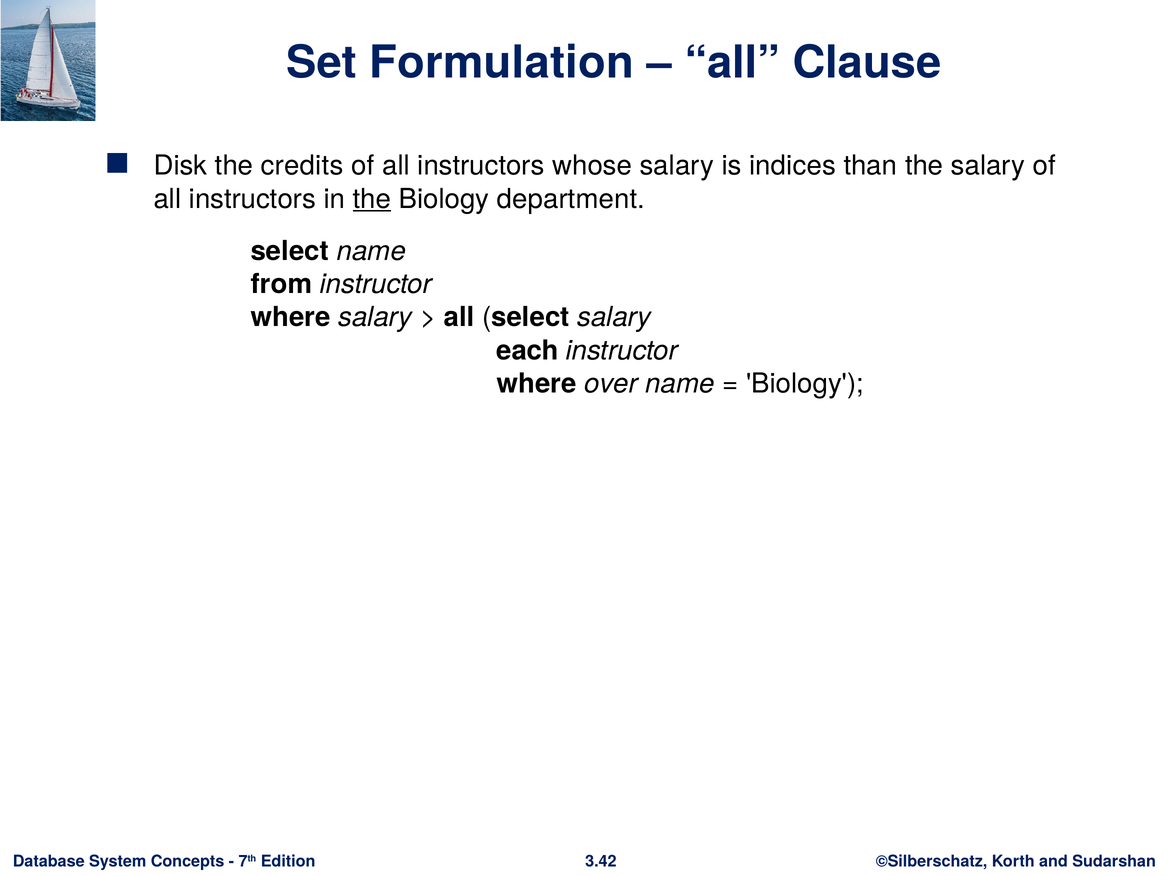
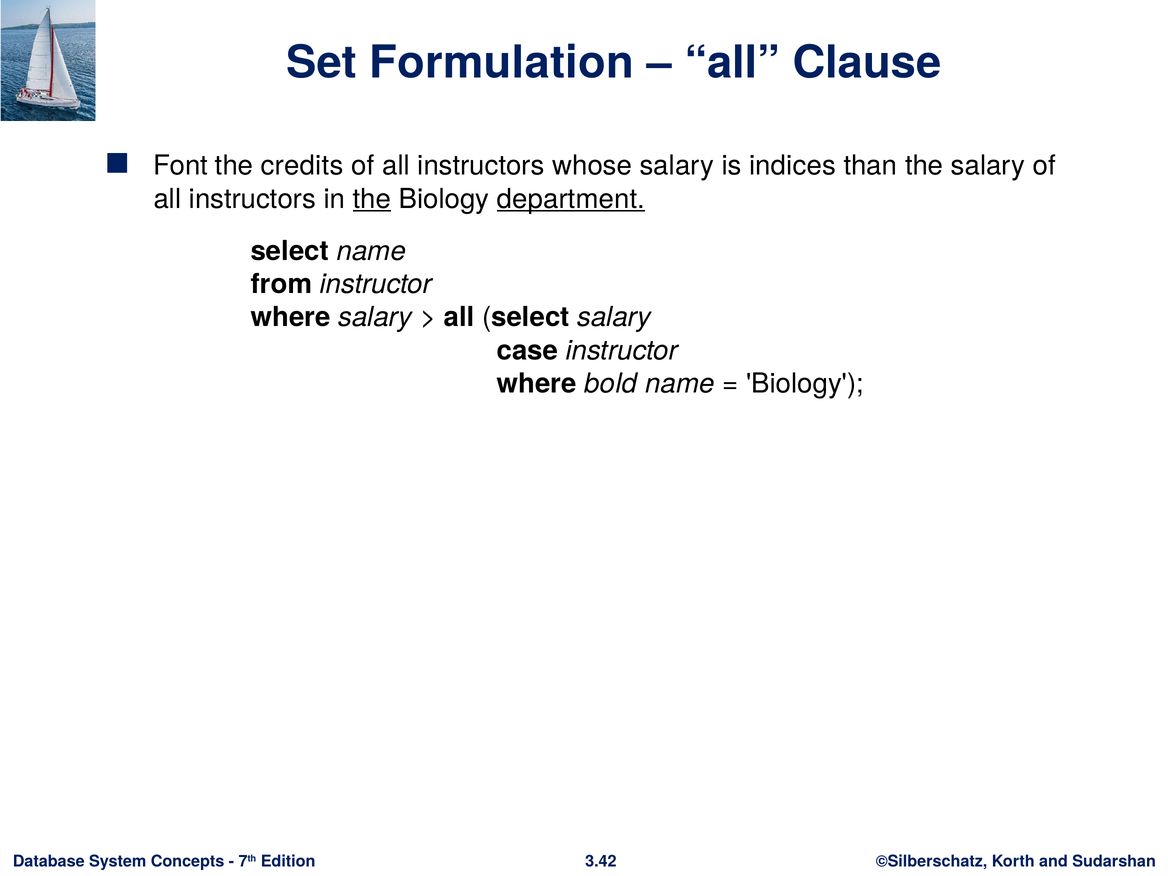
Disk: Disk -> Font (181, 166)
department underline: none -> present (571, 199)
each: each -> case (527, 350)
over: over -> bold (611, 384)
